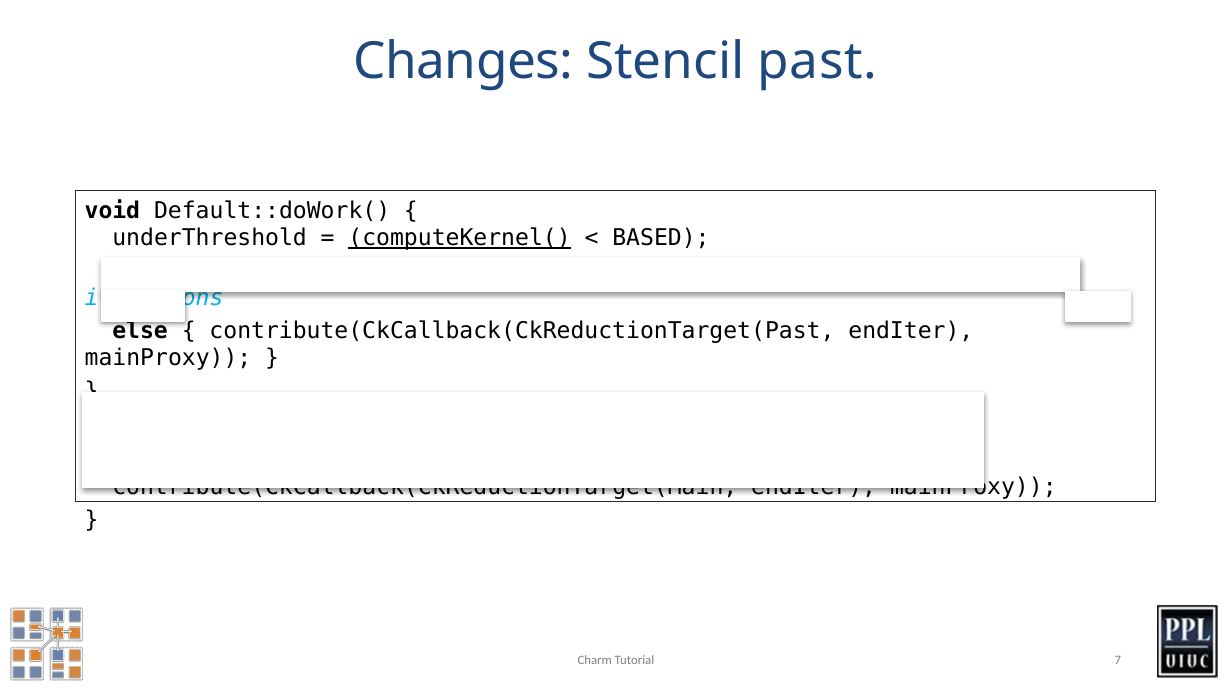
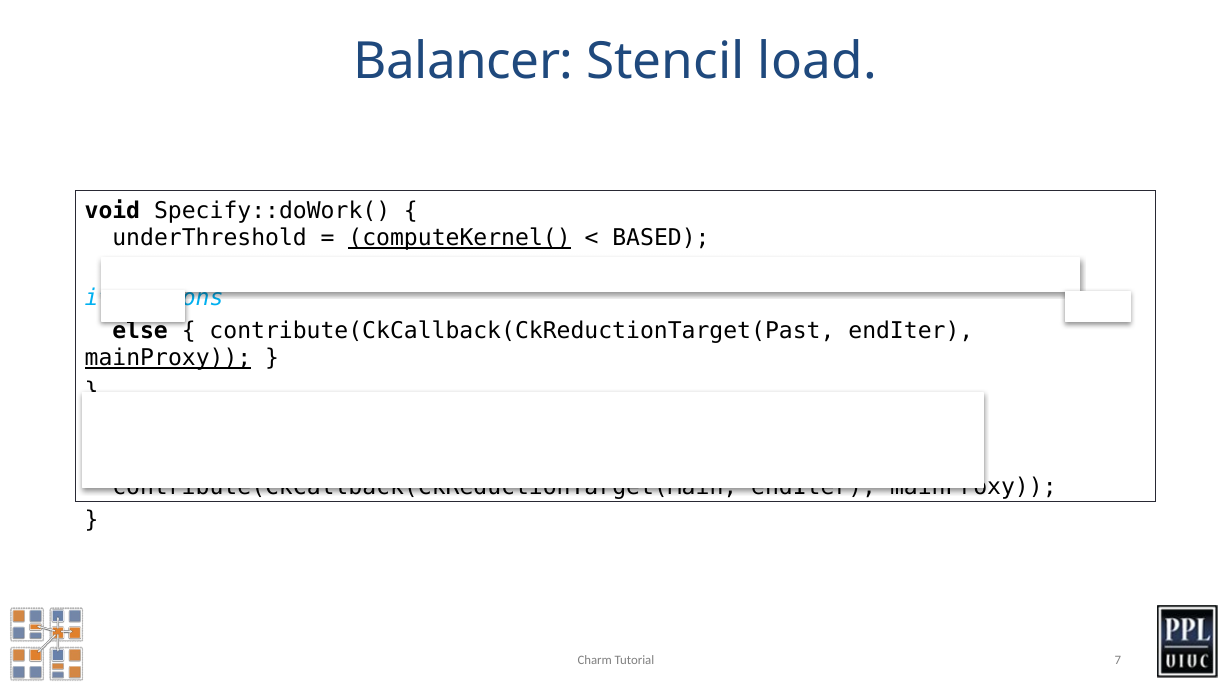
Changes: Changes -> Balancer (464, 61)
Stencil past: past -> load (817, 61)
Default::doWork(: Default::doWork( -> Specify::doWork( (272, 211)
mainProxy underline: none -> present (168, 358)
